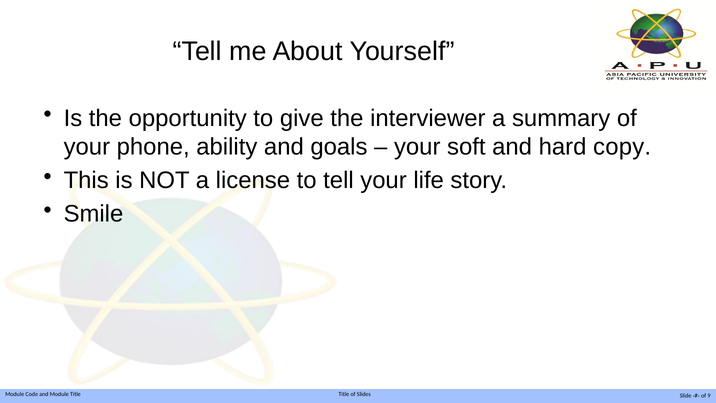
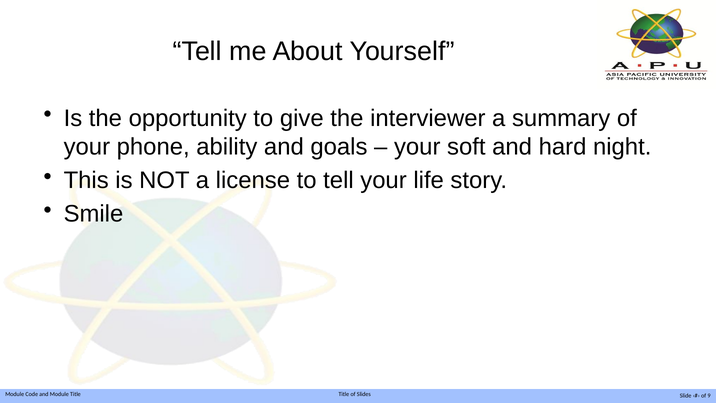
copy: copy -> night (622, 147)
